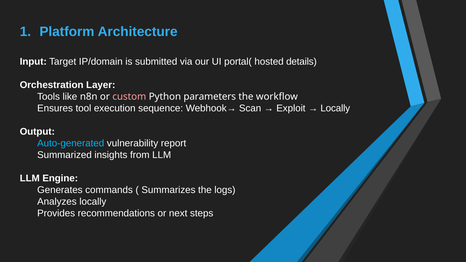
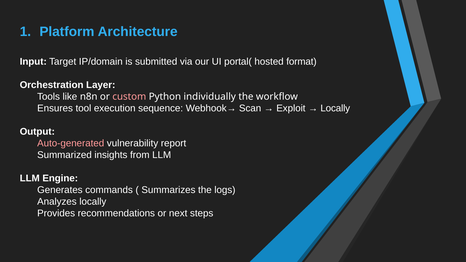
details: details -> format (301, 62)
parameters: parameters -> individually (210, 97)
Auto-generated colour: light blue -> pink (71, 143)
